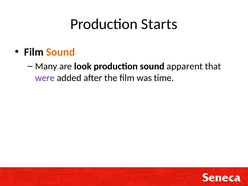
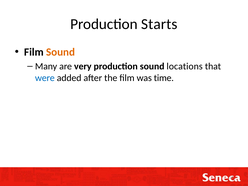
look: look -> very (83, 66)
apparent: apparent -> locations (185, 66)
were colour: purple -> blue (45, 78)
